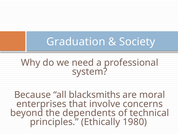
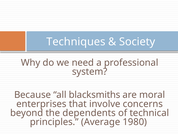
Graduation: Graduation -> Techniques (76, 42)
Ethically: Ethically -> Average (101, 122)
